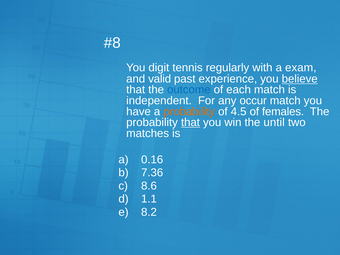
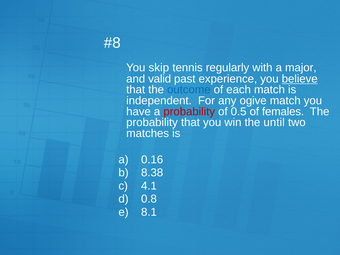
digit: digit -> skip (159, 68)
exam: exam -> major (301, 68)
occur: occur -> ogive (253, 101)
probability colour: orange -> red (189, 112)
4.5: 4.5 -> 0.5 (239, 112)
that underline: present -> none (190, 122)
7.36: 7.36 -> 8.38 (152, 173)
8.6: 8.6 -> 4.1 (149, 186)
1.1: 1.1 -> 0.8 (149, 199)
8.2: 8.2 -> 8.1 (149, 212)
